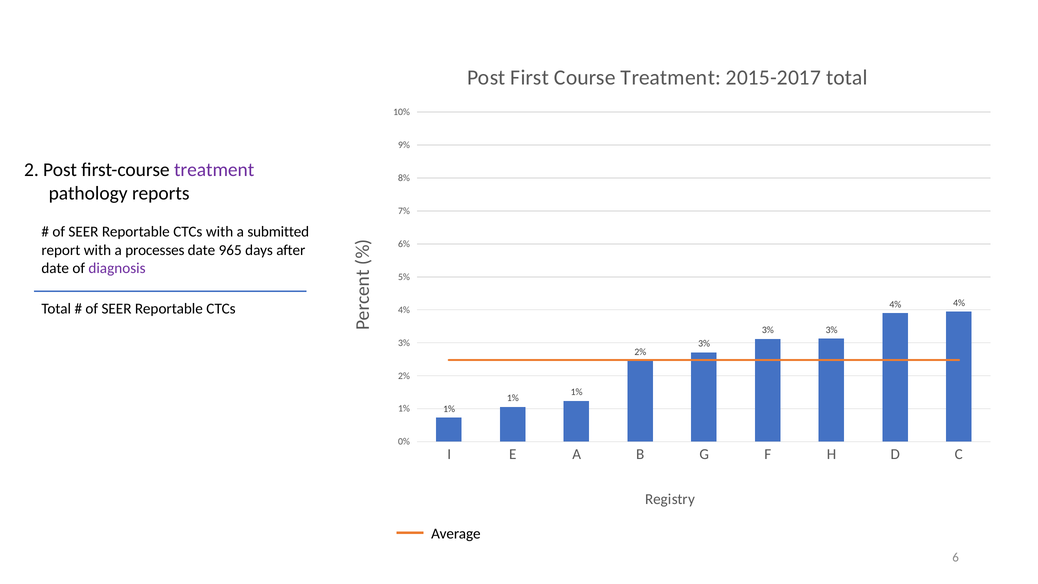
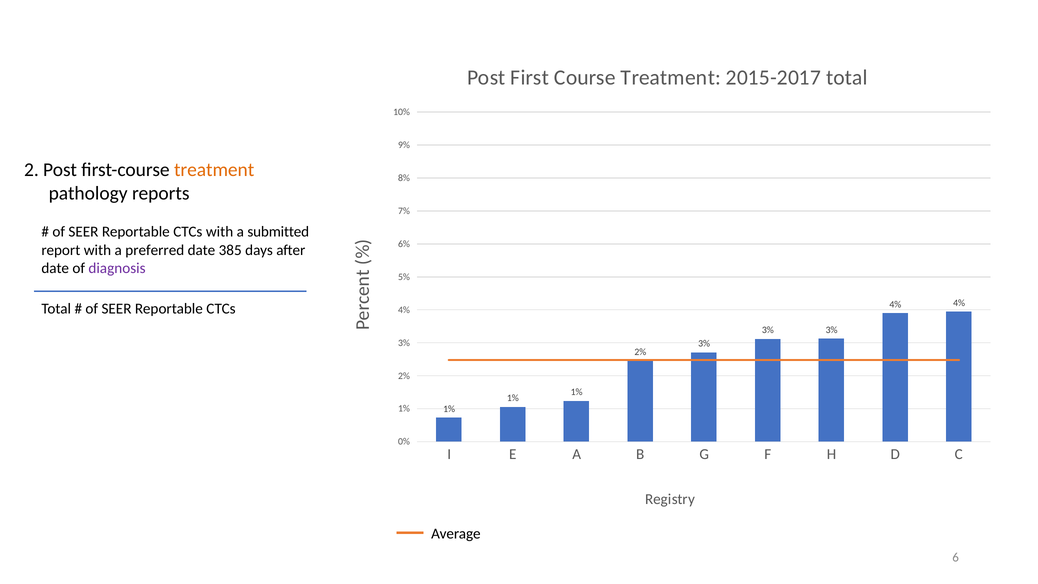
treatment colour: purple -> orange (214, 170)
processes: processes -> preferred (155, 250)
965: 965 -> 385 (230, 250)
